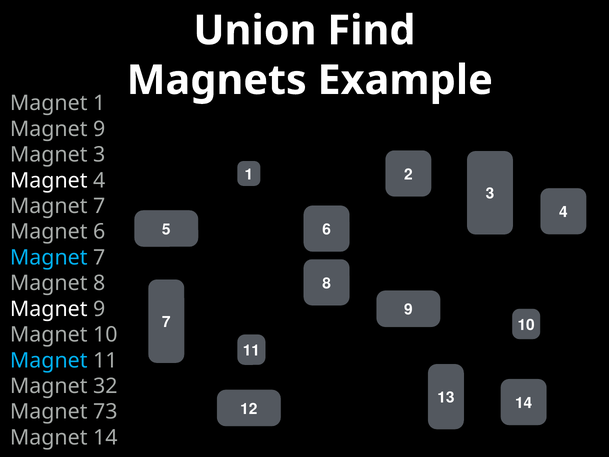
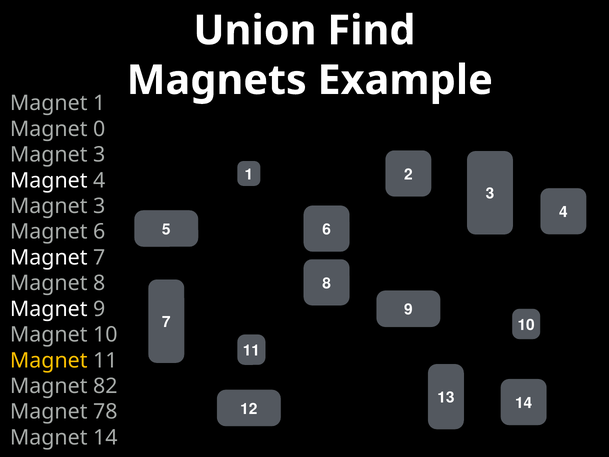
9: 9 -> 0 (99, 129)
7: 7 -> 3 (99, 206)
Magnet colour: light blue -> white (49, 257)
Magnet colour: light blue -> yellow (49, 360)
32: 32 -> 82 (105, 386)
73: 73 -> 78 (105, 412)
